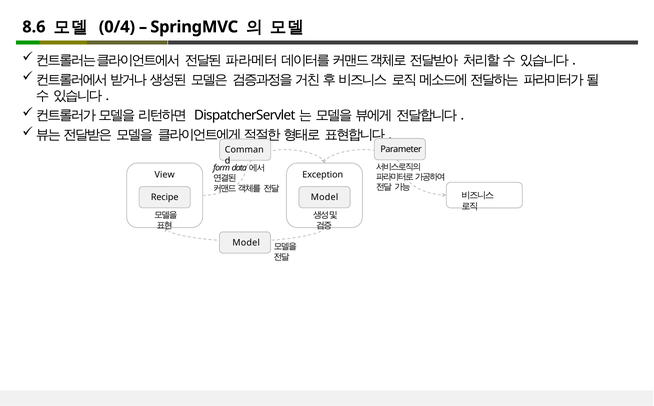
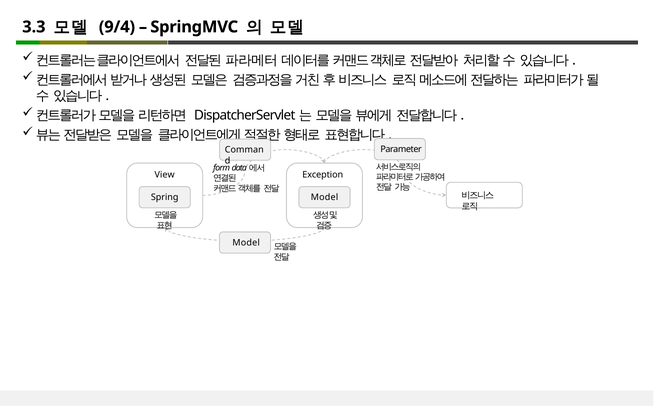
8.6: 8.6 -> 3.3 (34, 27)
0/4: 0/4 -> 9/4 (117, 27)
Recipe: Recipe -> Spring (165, 197)
